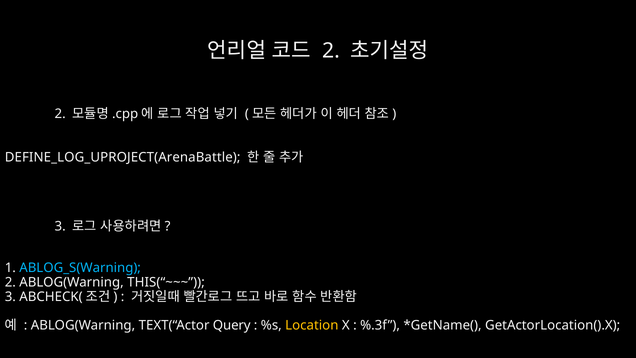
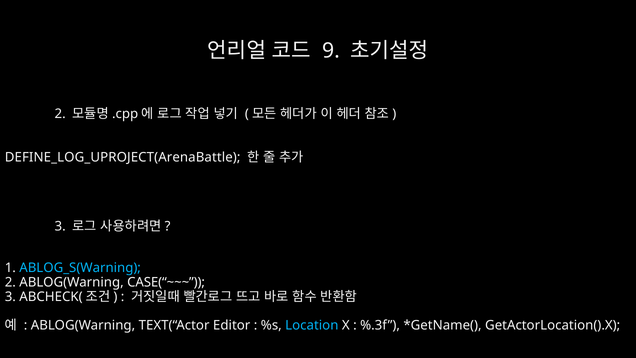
2: 2 -> 9 (331, 51)
THIS(“~~~: THIS(“~~~ -> CASE(“~~~ (166, 282)
Query: Query -> Editor (232, 325)
Location colour: yellow -> light blue (312, 325)
